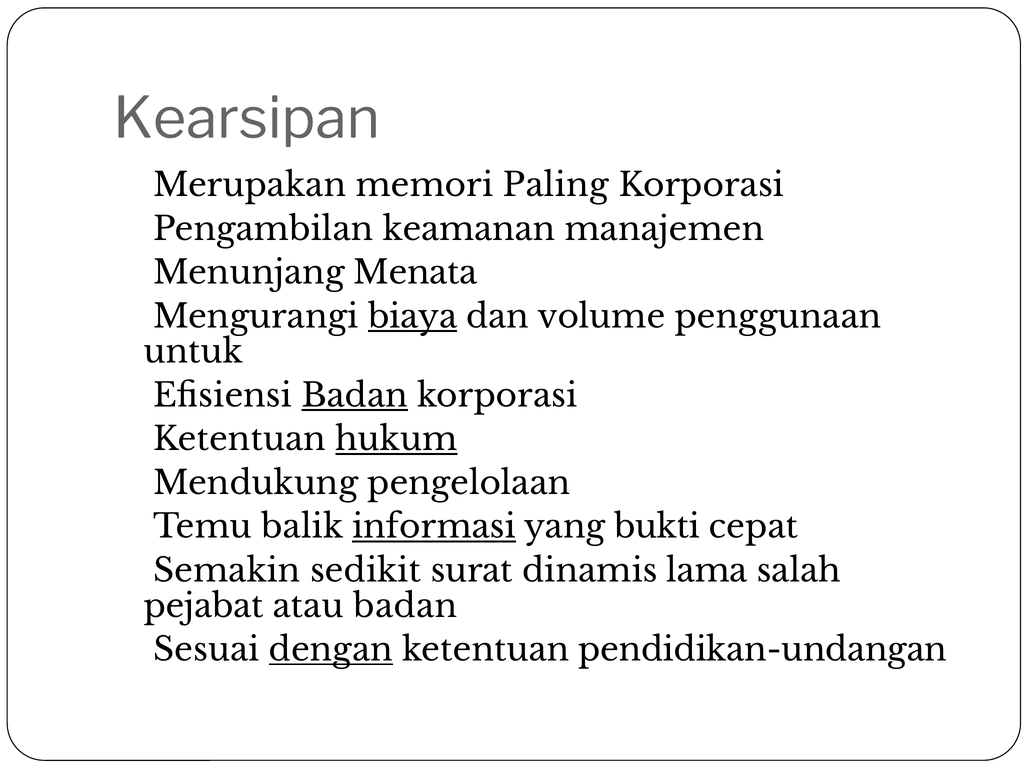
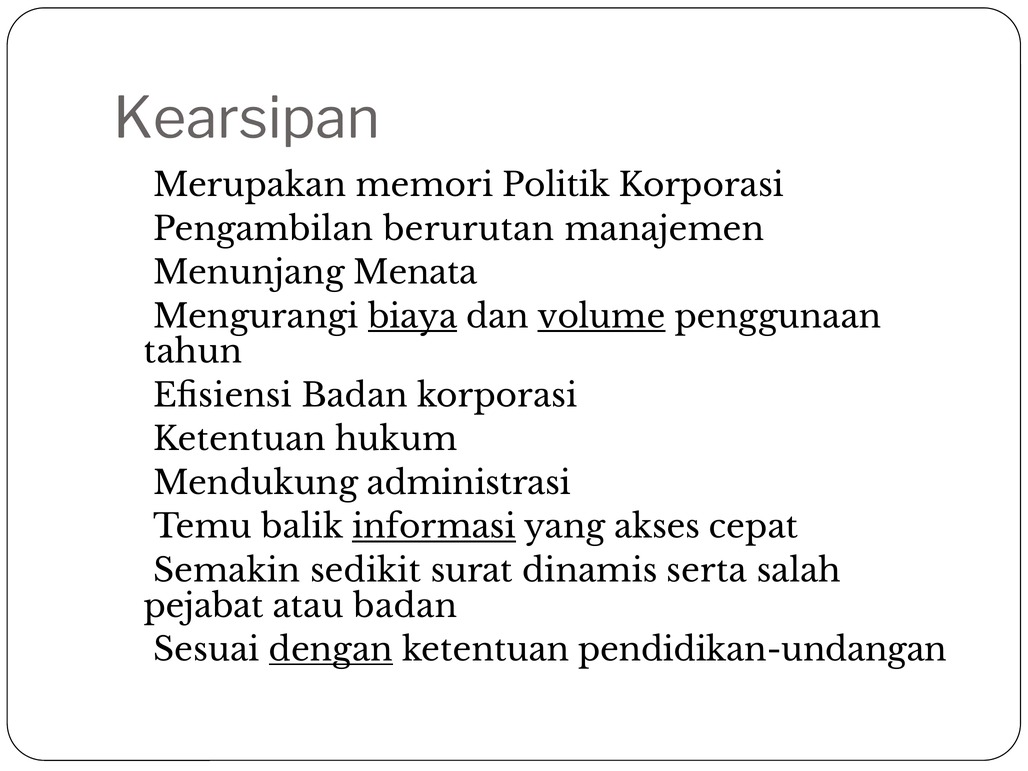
Paling: Paling -> Politik (556, 185)
keamanan: keamanan -> berurutan (469, 229)
volume underline: none -> present (601, 317)
untuk: untuk -> tahun (193, 352)
Badan underline: present -> none (355, 396)
hukum underline: present -> none (396, 440)
pengelolaan: pengelolaan -> administrasi (469, 483)
bukti: bukti -> akses (657, 527)
lama: lama -> serta (707, 571)
